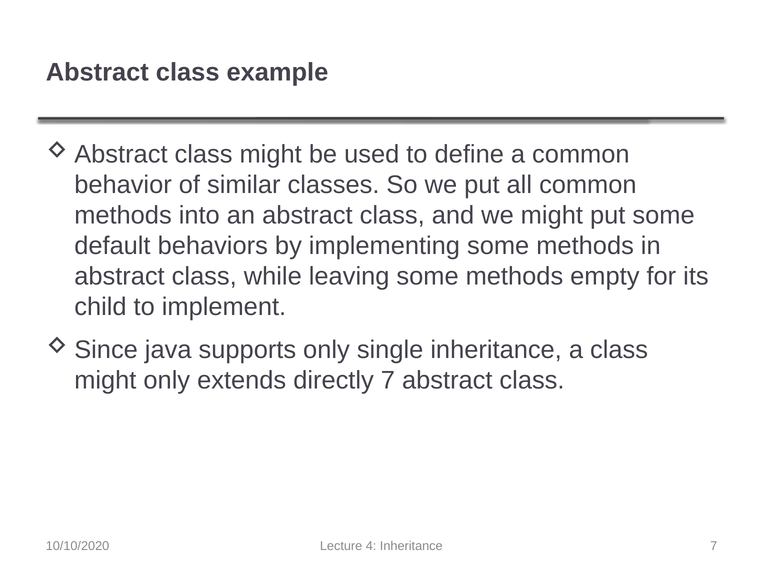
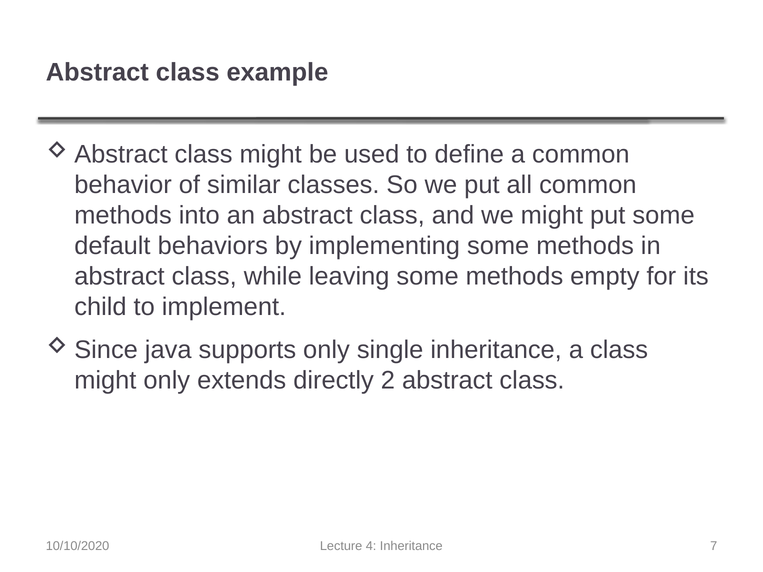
directly 7: 7 -> 2 (388, 381)
